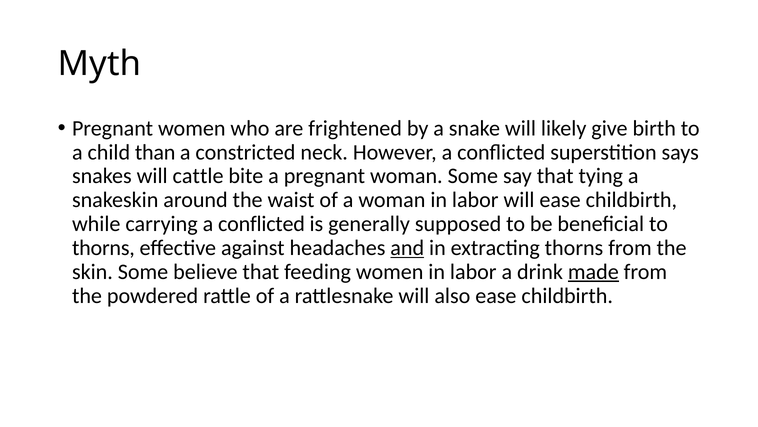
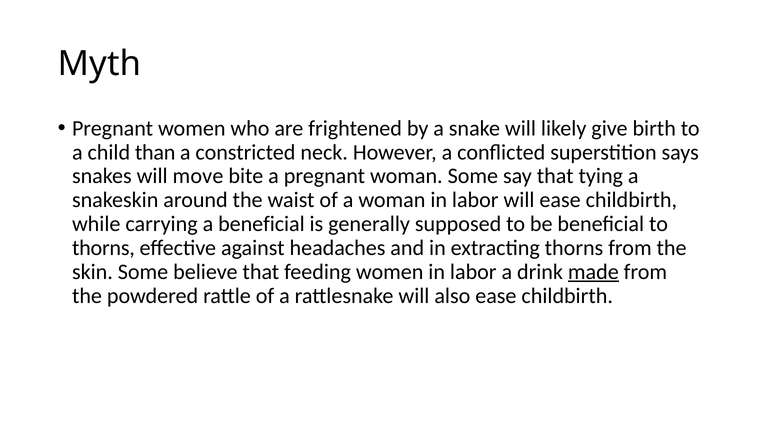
cattle: cattle -> move (198, 176)
carrying a conflicted: conflicted -> beneficial (261, 224)
and underline: present -> none (407, 248)
